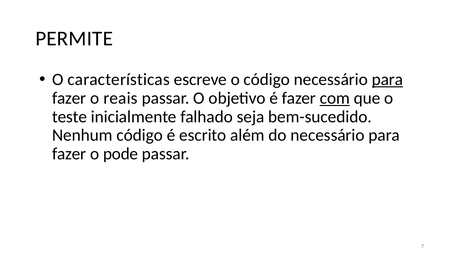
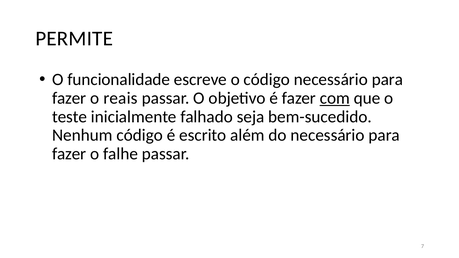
características: características -> funcionalidade (119, 80)
para underline: present -> none (387, 80)
pode: pode -> falhe (121, 154)
